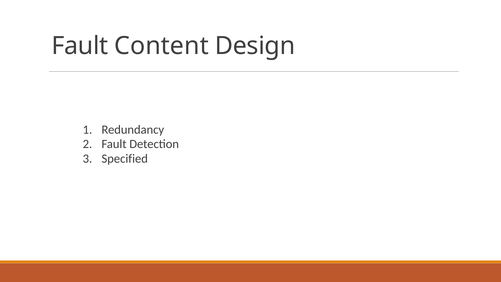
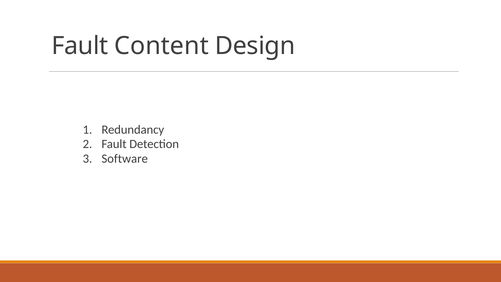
Specified: Specified -> Software (125, 159)
